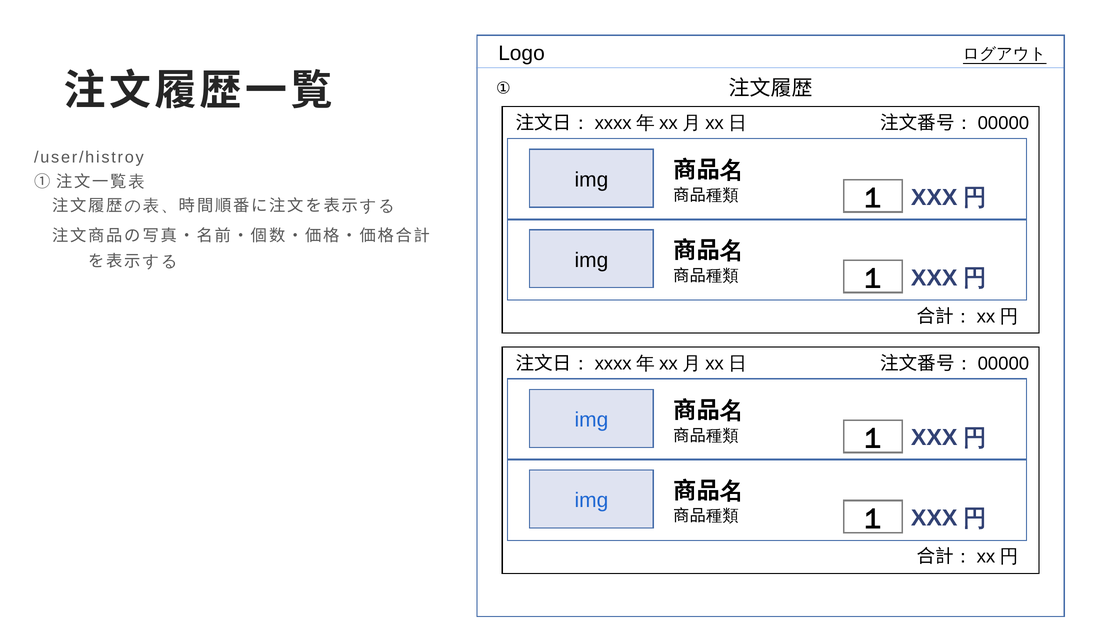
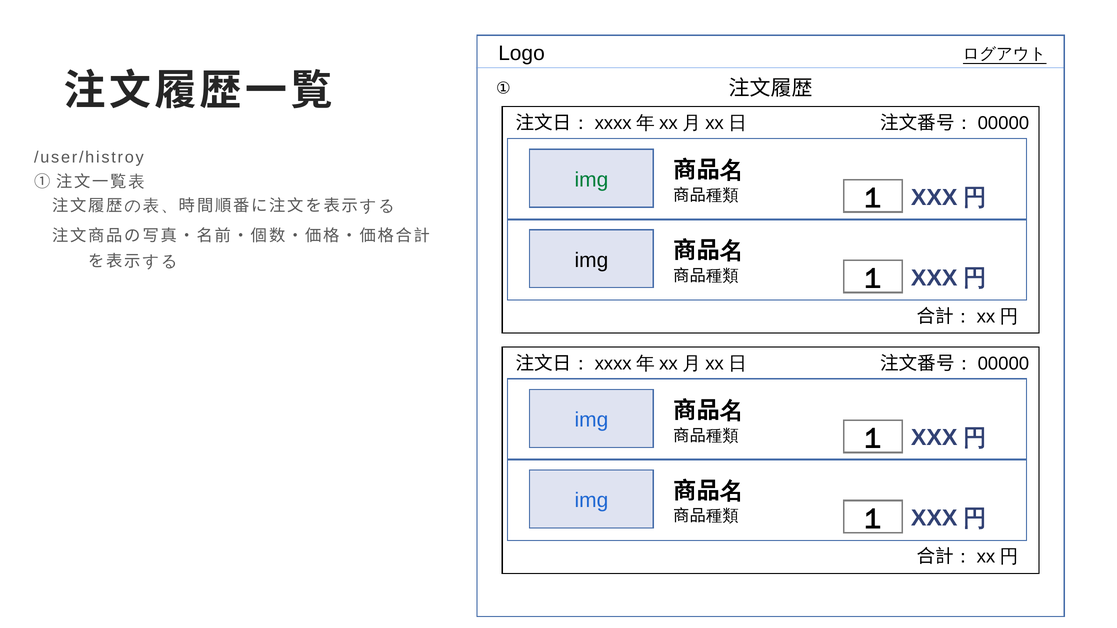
img colour: black -> green (591, 180)
